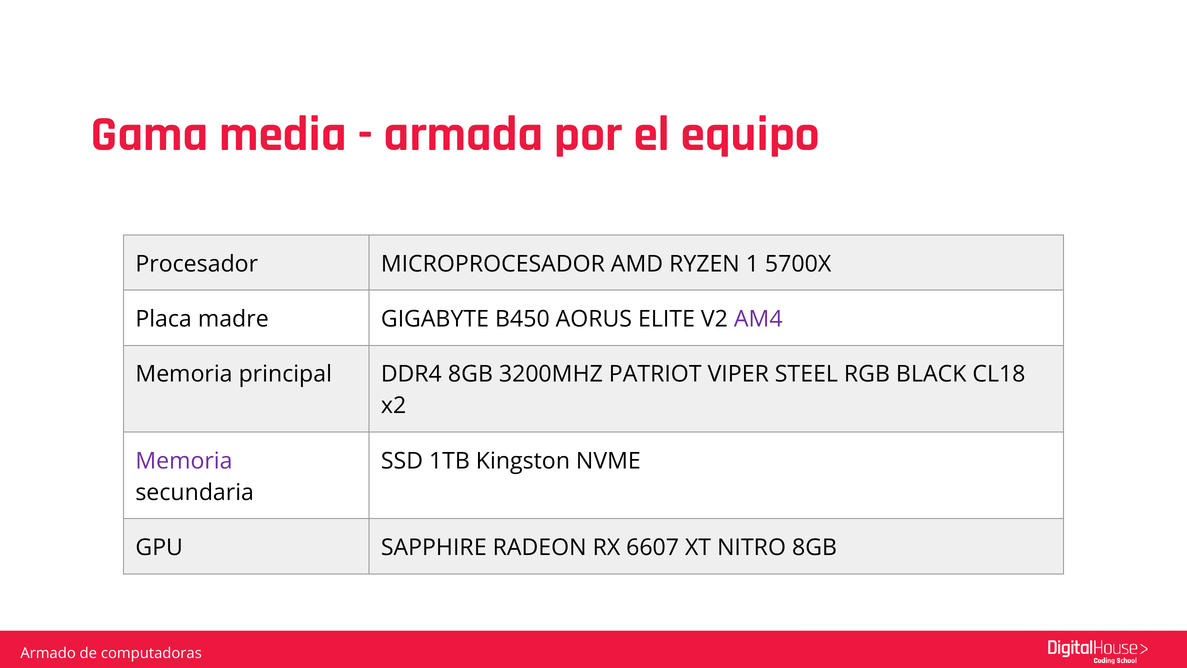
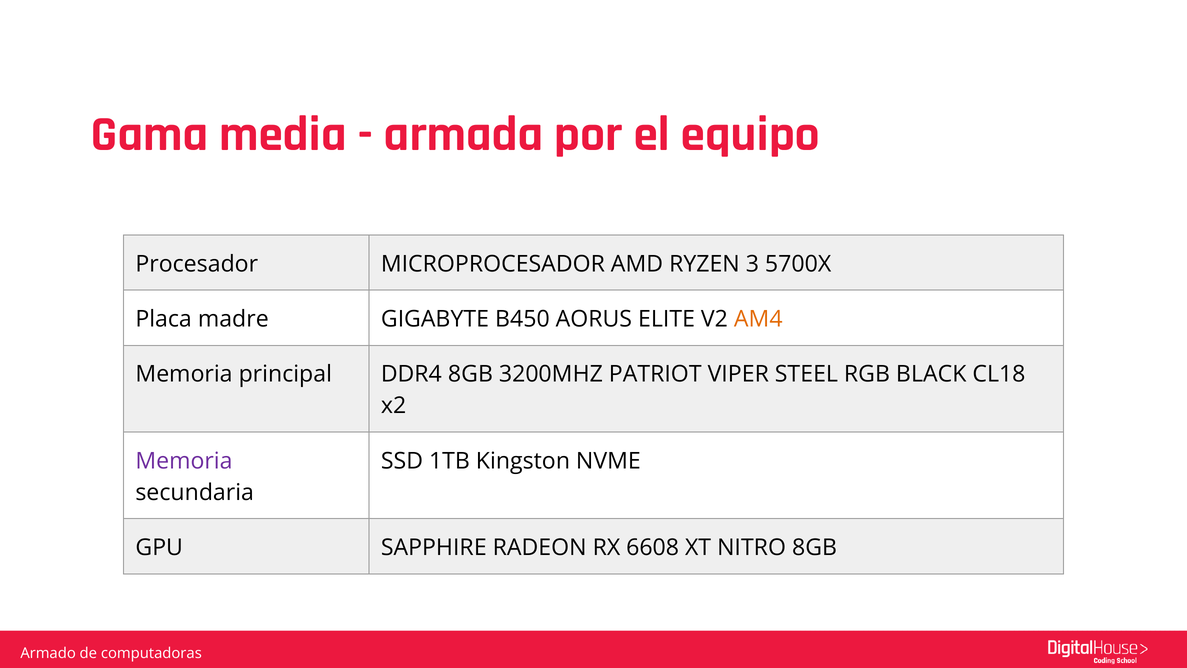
1: 1 -> 3 (752, 264)
AM4 colour: purple -> orange (758, 319)
6607: 6607 -> 6608 (653, 547)
